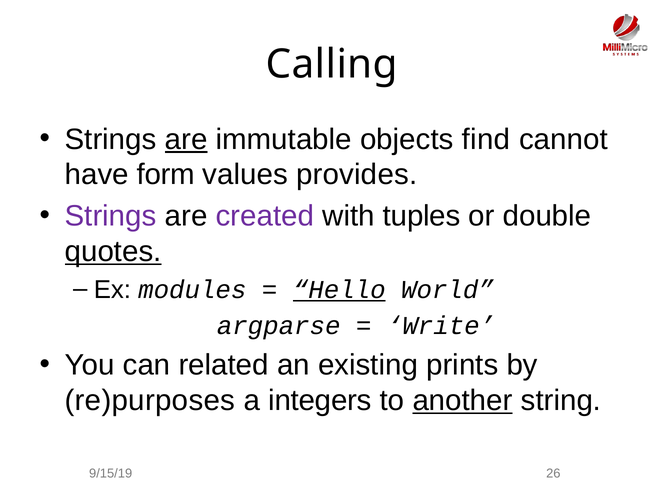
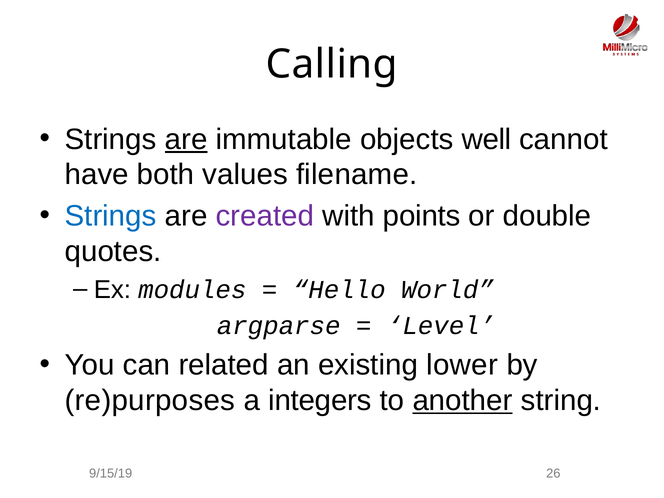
find: find -> well (486, 139)
form: form -> both (166, 175)
provides: provides -> filename (357, 175)
Strings colour: purple -> blue (111, 216)
tuples: tuples -> points (422, 216)
quotes underline: present -> none (113, 251)
Hello underline: present -> none (339, 290)
Write: Write -> Level (441, 326)
prints: prints -> lower (462, 365)
